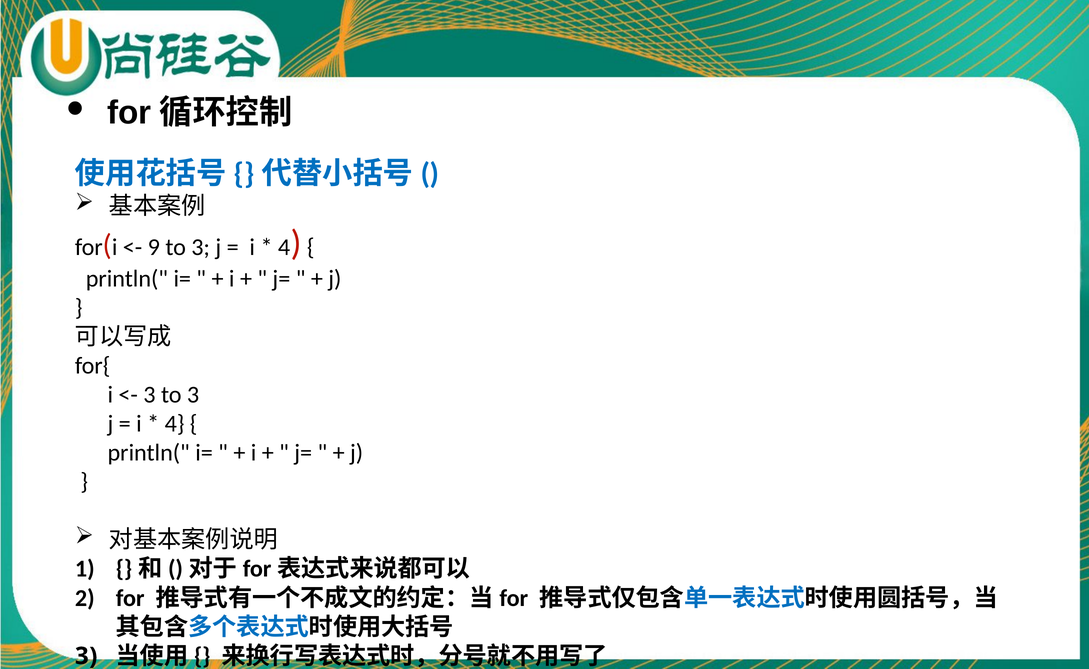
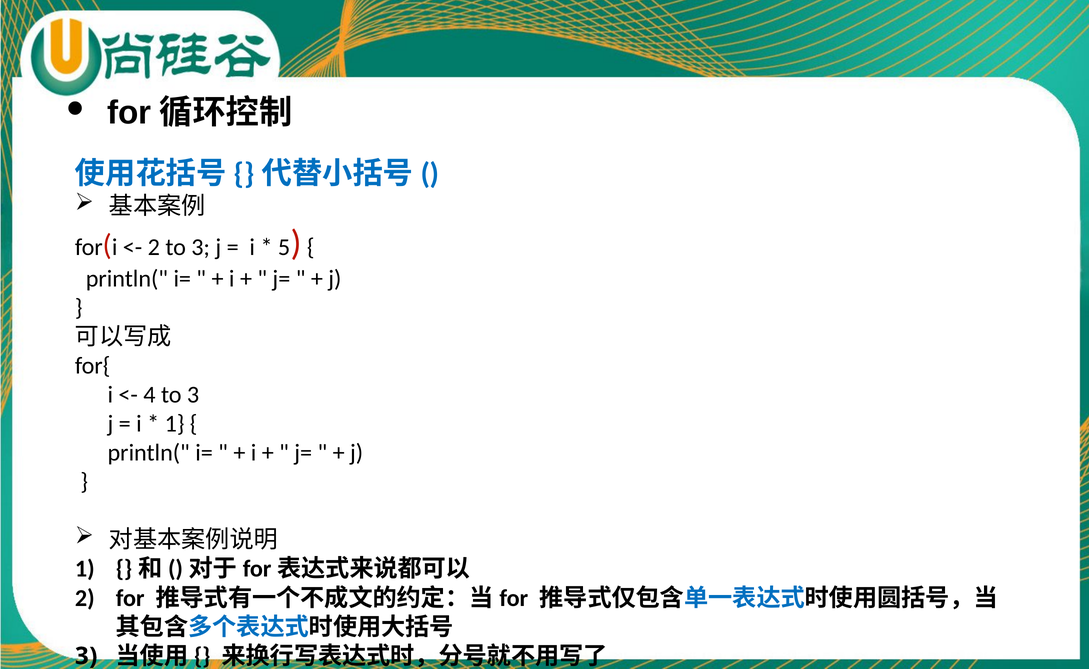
9: 9 -> 2 (154, 247)
4: 4 -> 5 (284, 247)
3: 3 -> 4 (149, 395)
4: 4 -> 1 (175, 424)
